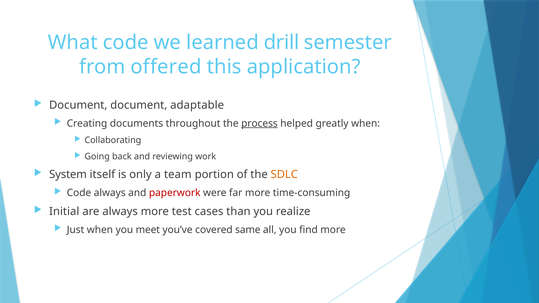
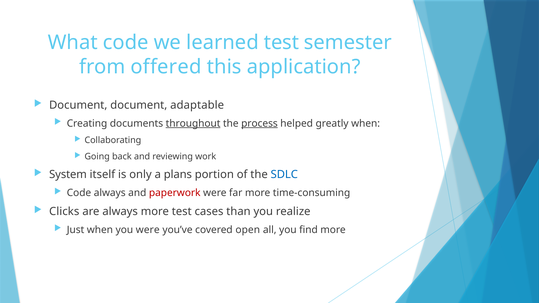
learned drill: drill -> test (282, 43)
throughout underline: none -> present (193, 123)
team: team -> plans (178, 175)
SDLC colour: orange -> blue (284, 175)
Initial: Initial -> Clicks (64, 212)
you meet: meet -> were (148, 230)
same: same -> open (248, 230)
